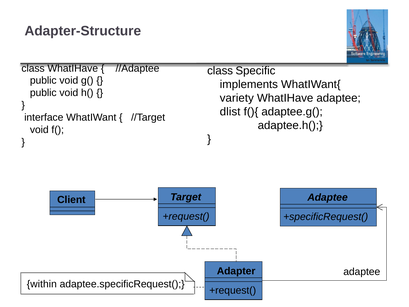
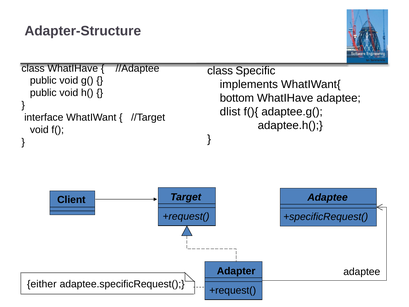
variety: variety -> bottom (237, 98)
within: within -> either (42, 284)
